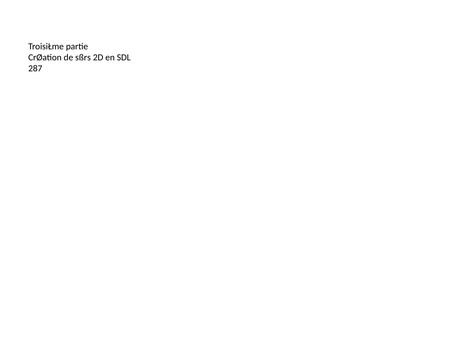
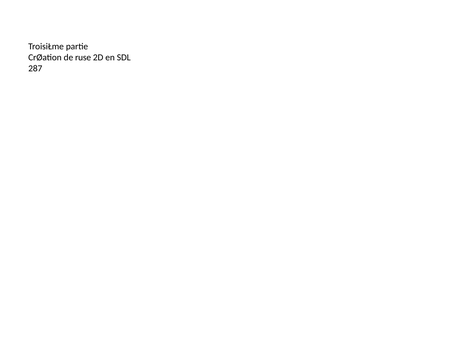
sßrs: sßrs -> ruse (83, 57)
